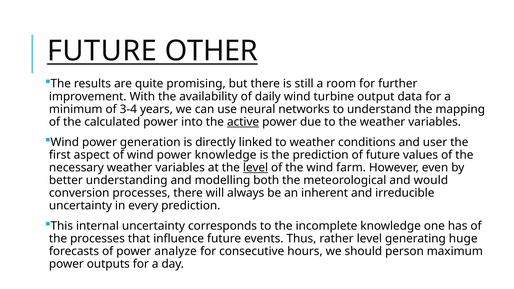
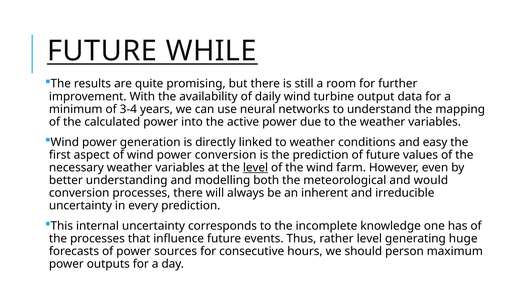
OTHER: OTHER -> WHILE (211, 51)
active underline: present -> none (243, 122)
user: user -> easy (435, 142)
power knowledge: knowledge -> conversion (226, 155)
analyze: analyze -> sources (176, 251)
